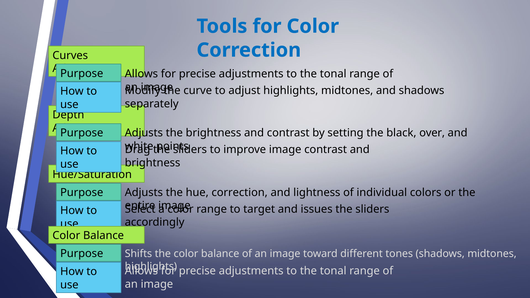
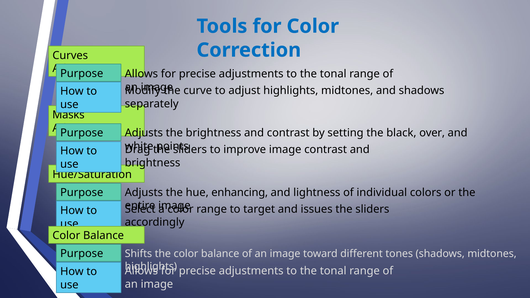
Depth: Depth -> Masks (68, 115)
hue correction: correction -> enhancing (240, 192)
